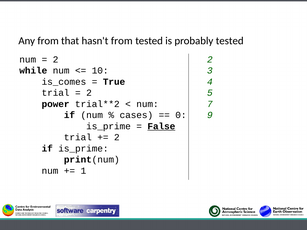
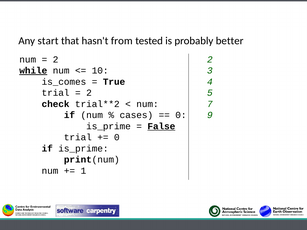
Any from: from -> start (48, 41)
probably tested: tested -> better (230, 41)
while underline: none -> present (33, 71)
power: power -> check (56, 104)
2: 2 -> 0 (117, 138)
